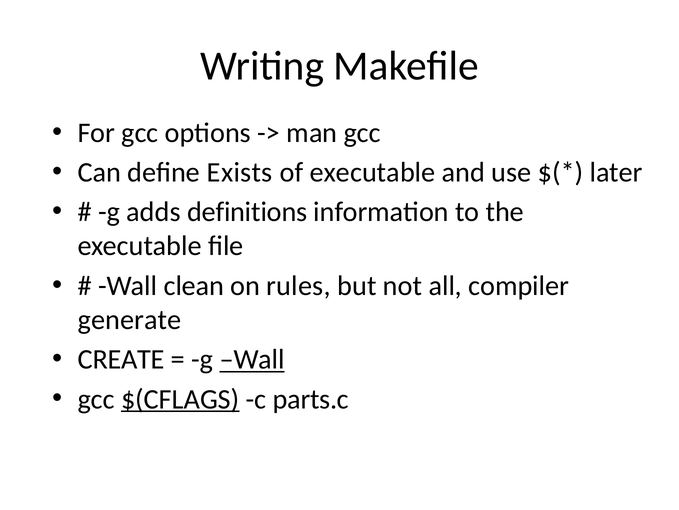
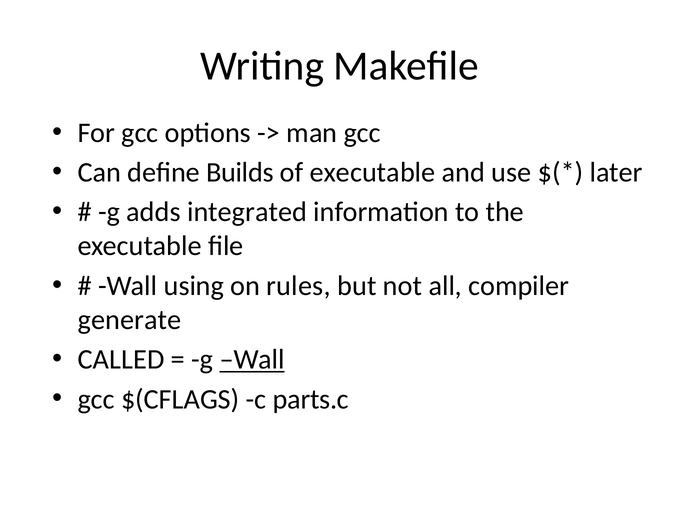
Exists: Exists -> Builds (240, 172)
definitions: definitions -> integrated (247, 212)
clean: clean -> using (194, 285)
CREATE: CREATE -> CALLED (121, 359)
$(CFLAGS underline: present -> none (180, 399)
